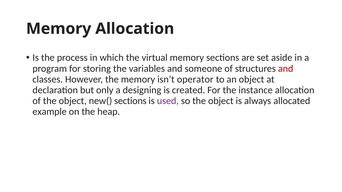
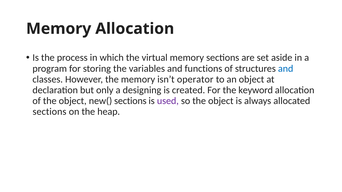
someone: someone -> functions (203, 69)
and colour: red -> blue (286, 69)
instance: instance -> keyword (256, 90)
example: example -> sections (50, 112)
